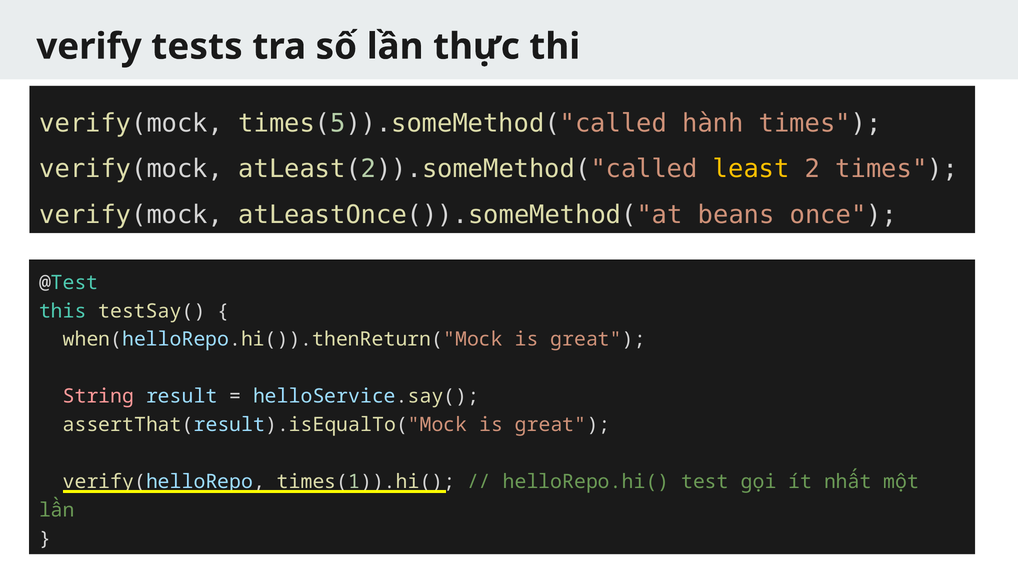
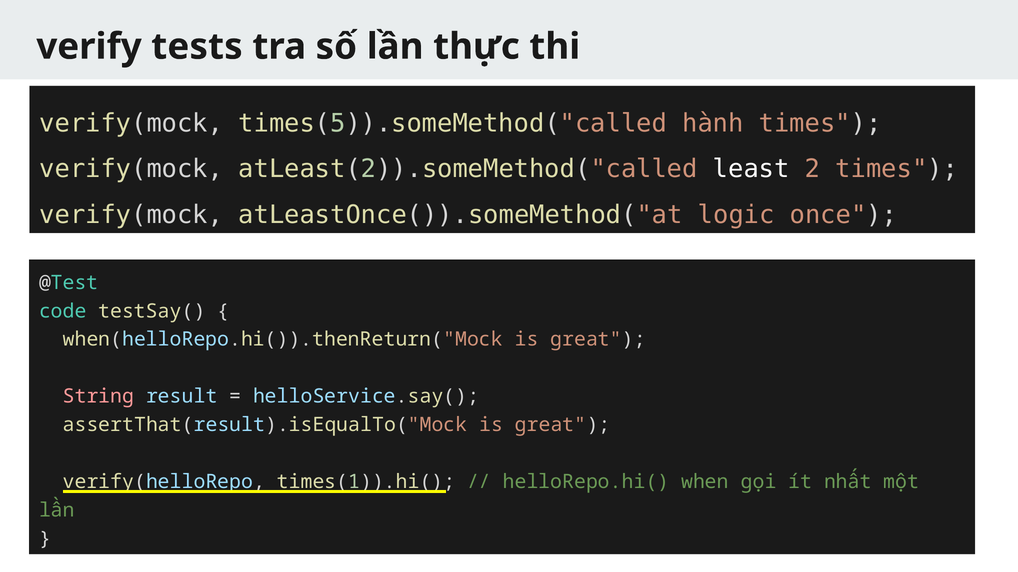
least colour: yellow -> white (751, 169)
beans: beans -> logic (736, 215)
this: this -> code (63, 311)
test: test -> when (705, 482)
